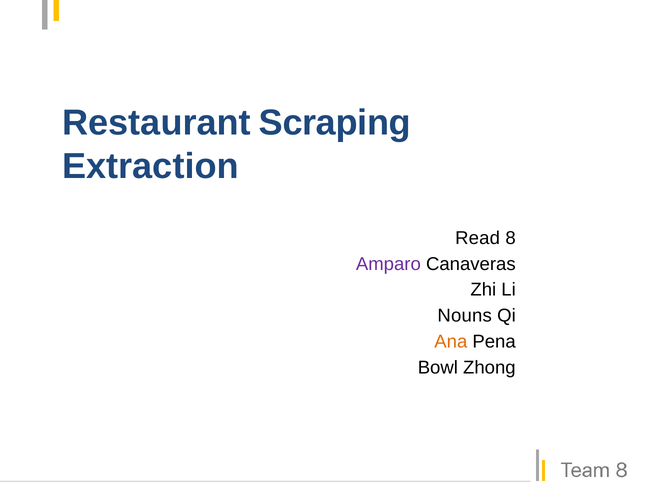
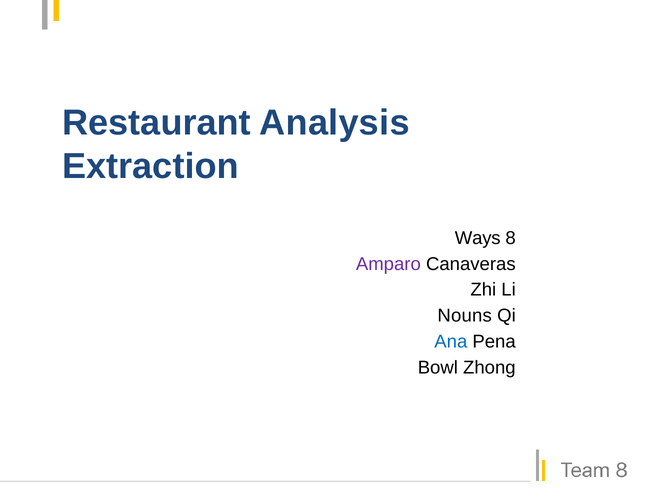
Scraping: Scraping -> Analysis (335, 123)
Read: Read -> Ways (478, 238)
Ana colour: orange -> blue (451, 342)
